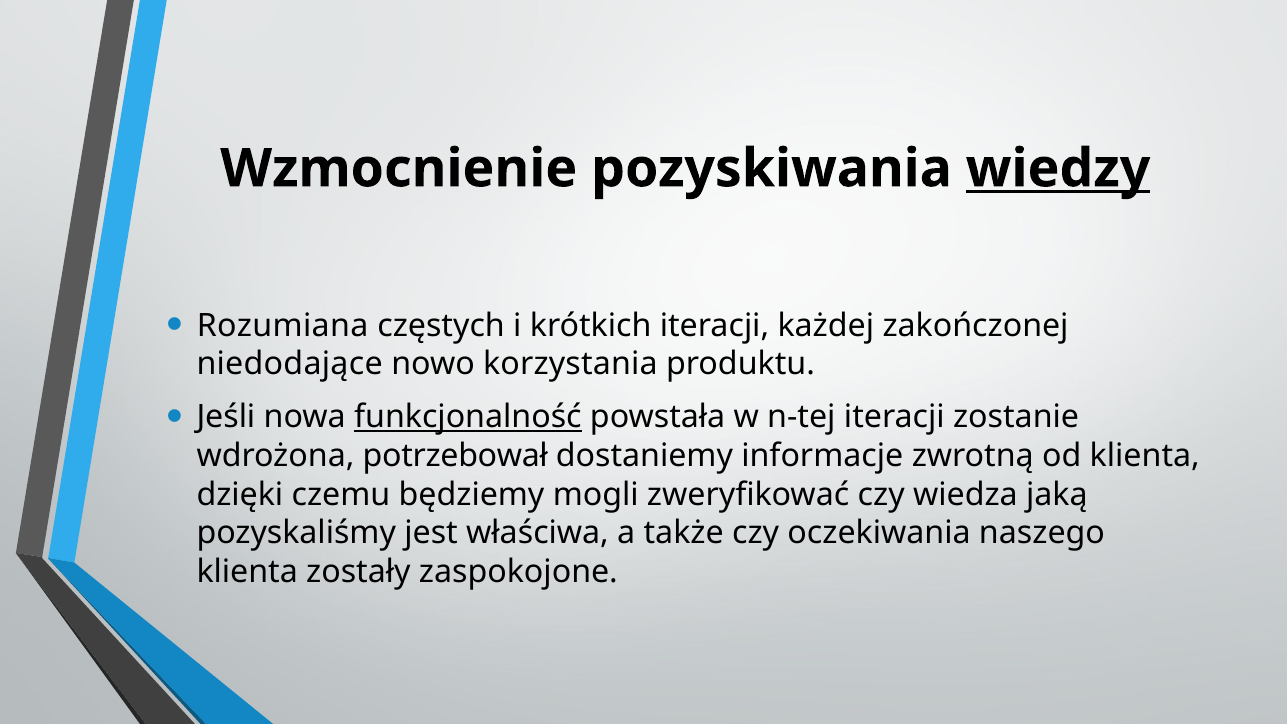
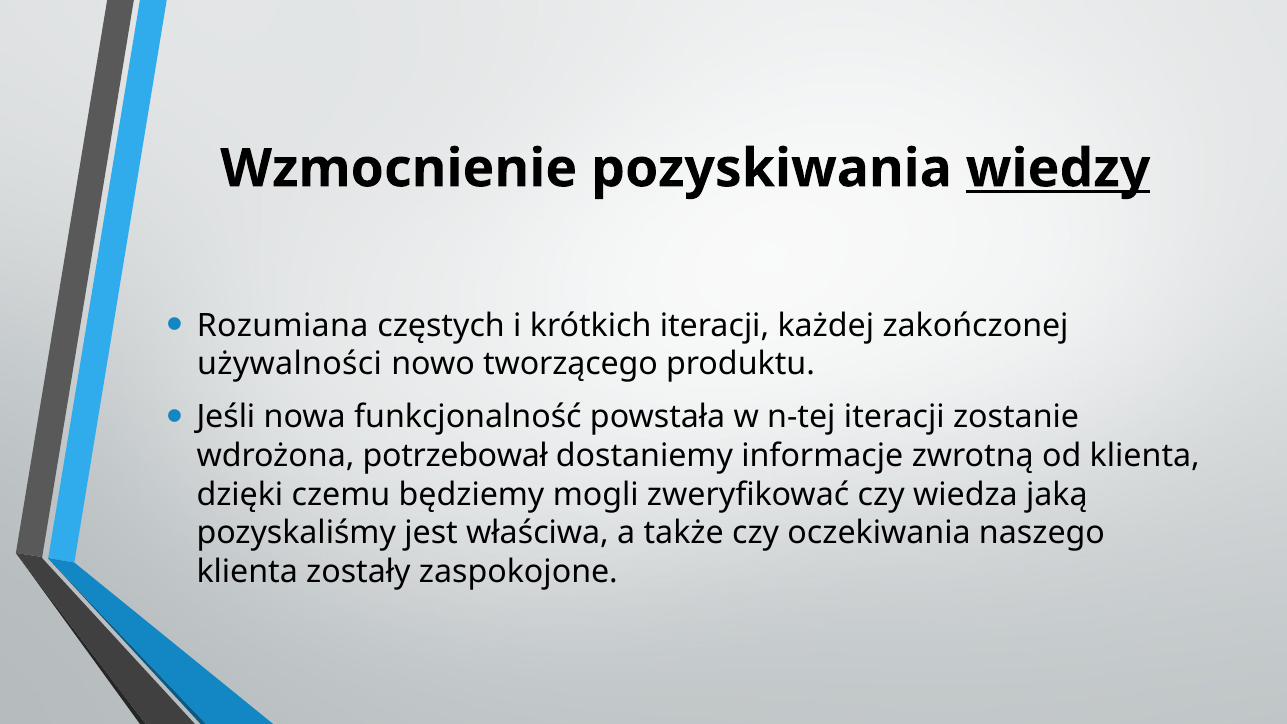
niedodające: niedodające -> używalności (290, 364)
korzystania: korzystania -> tworzącego (570, 364)
funkcjonalność underline: present -> none (468, 417)
